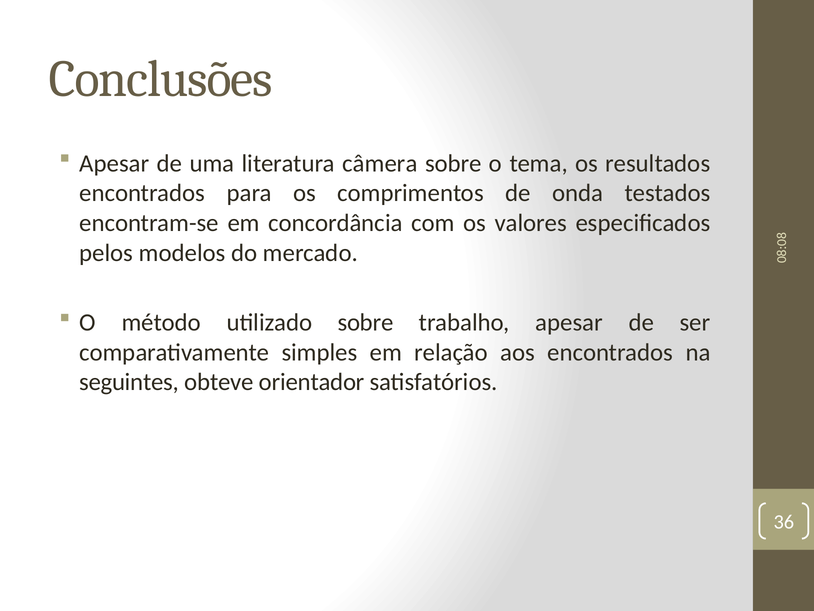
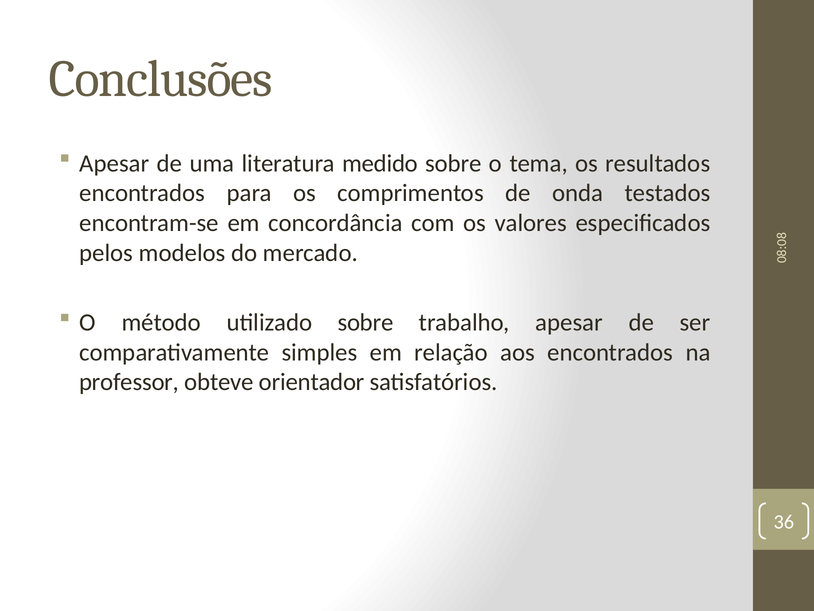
câmera: câmera -> medido (380, 163)
seguintes: seguintes -> professor (129, 382)
